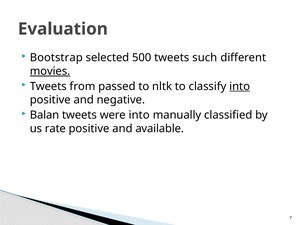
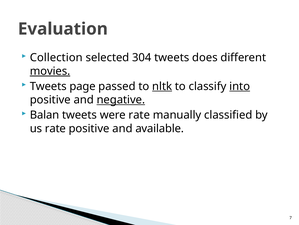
Bootstrap: Bootstrap -> Collection (56, 57)
500: 500 -> 304 (142, 57)
such: such -> does (205, 57)
from: from -> page (83, 86)
nltk underline: none -> present (162, 86)
negative underline: none -> present (121, 99)
were into: into -> rate (139, 115)
